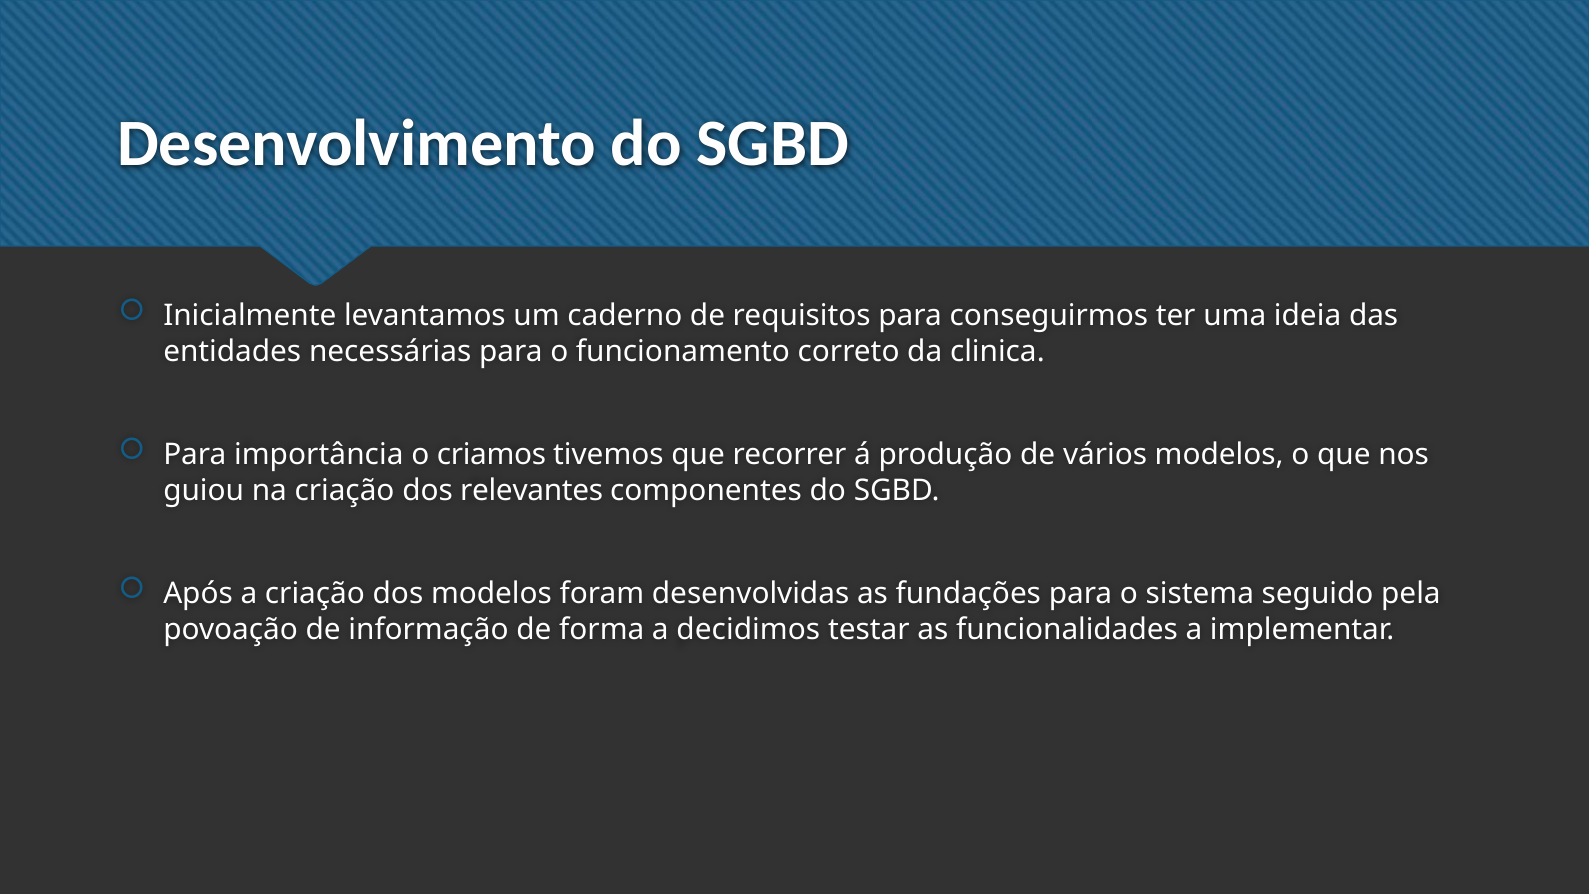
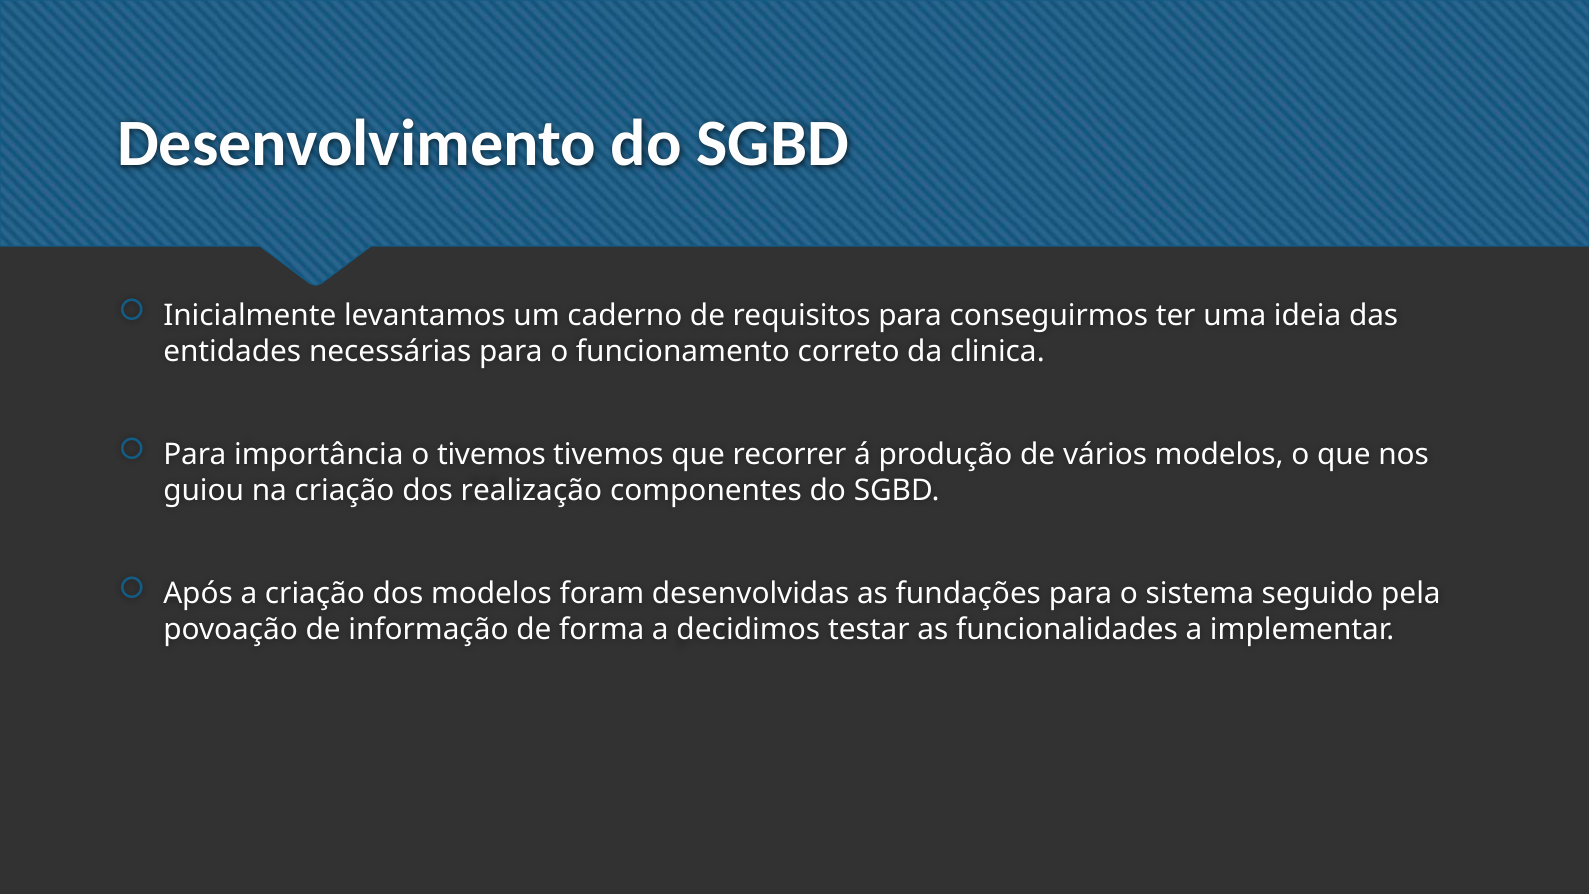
o criamos: criamos -> tivemos (491, 455)
relevantes: relevantes -> realização (531, 490)
